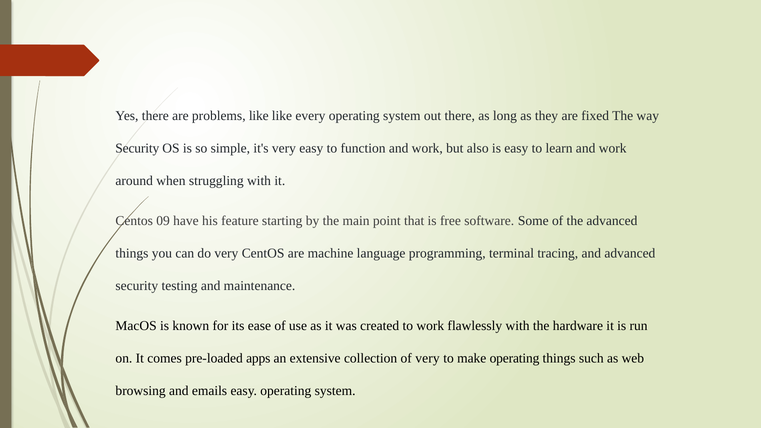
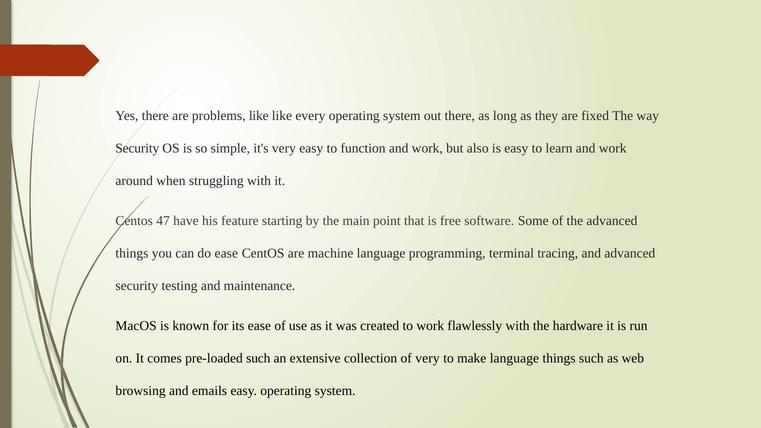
09: 09 -> 47 (163, 221)
do very: very -> ease (226, 253)
pre-loaded apps: apps -> such (258, 358)
make operating: operating -> language (514, 358)
